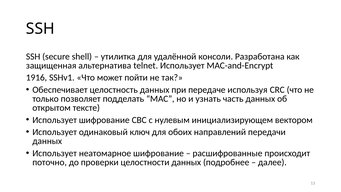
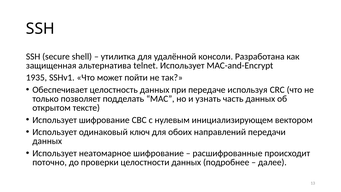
1916: 1916 -> 1935 (36, 78)
